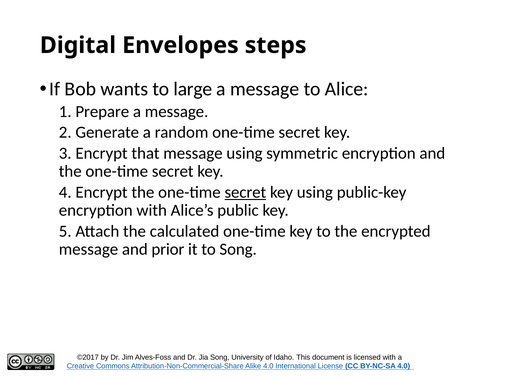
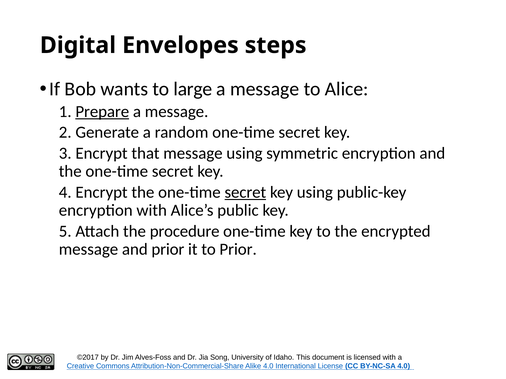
Prepare underline: none -> present (102, 112)
calculated: calculated -> procedure (185, 231)
to Song: Song -> Prior (238, 250)
